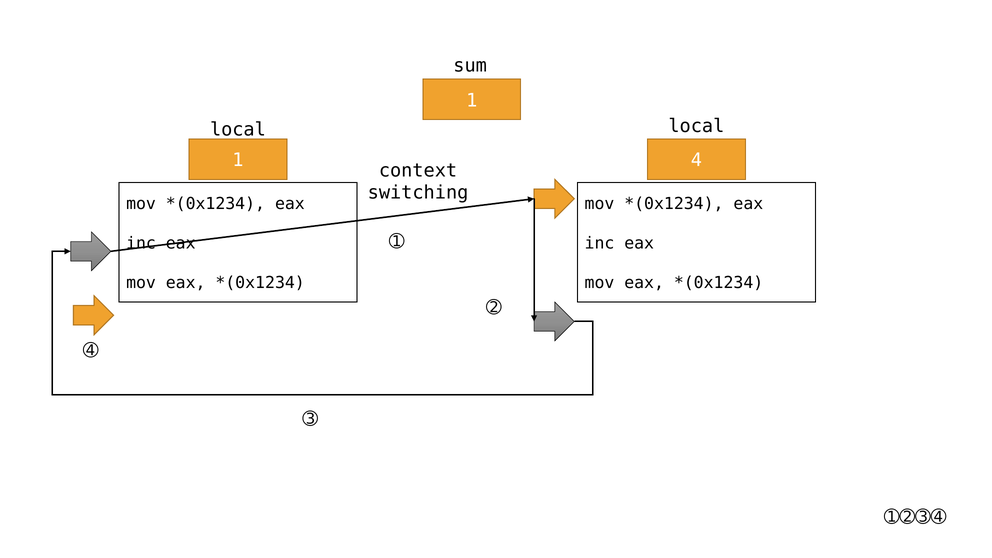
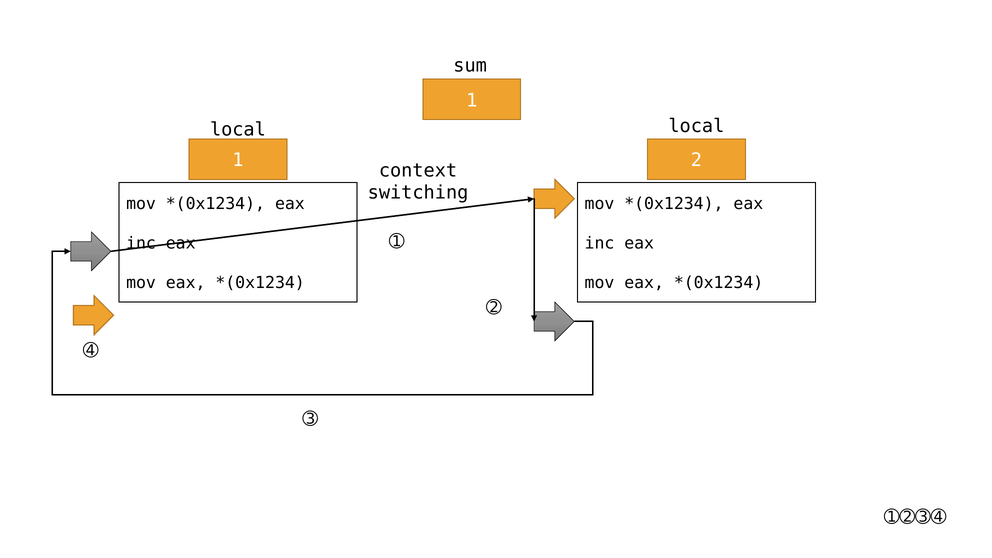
4: 4 -> 2 (696, 160)
